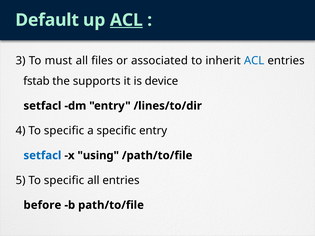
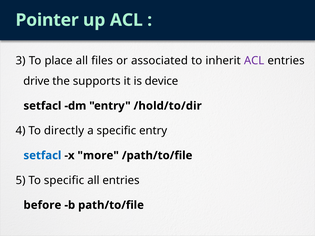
Default: Default -> Pointer (47, 20)
ACL underline: present -> none (126, 20)
must: must -> place (59, 61)
ACL colour: blue -> purple (254, 61)
fstab: fstab -> drive (36, 81)
/lines/to/dir: /lines/to/dir -> /hold/to/dir (168, 106)
4 To specific: specific -> directly (64, 131)
using: using -> more (98, 156)
